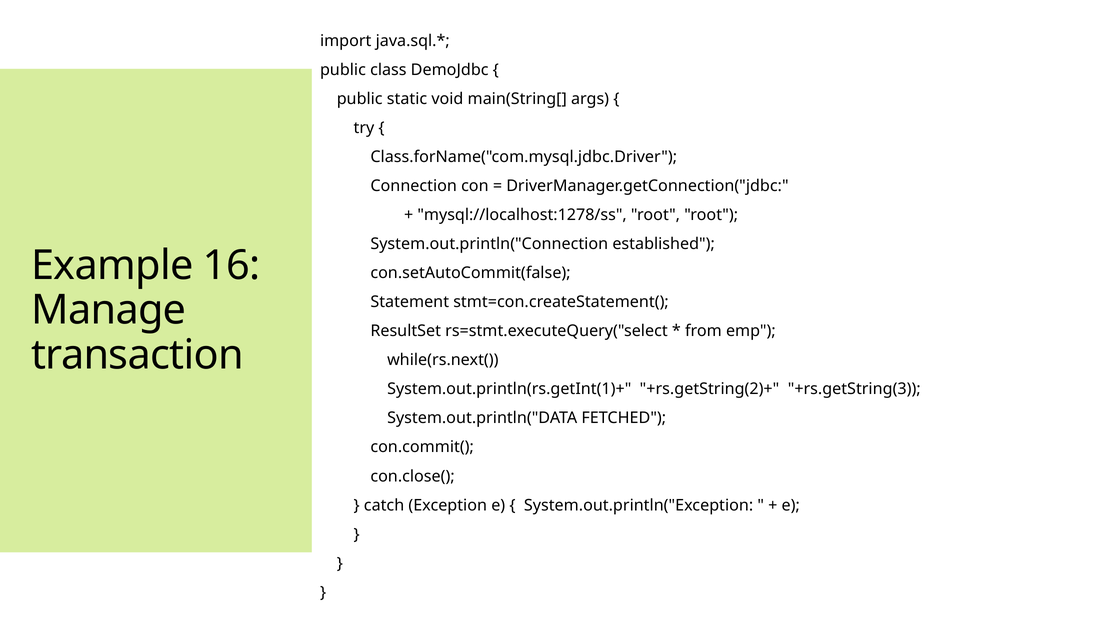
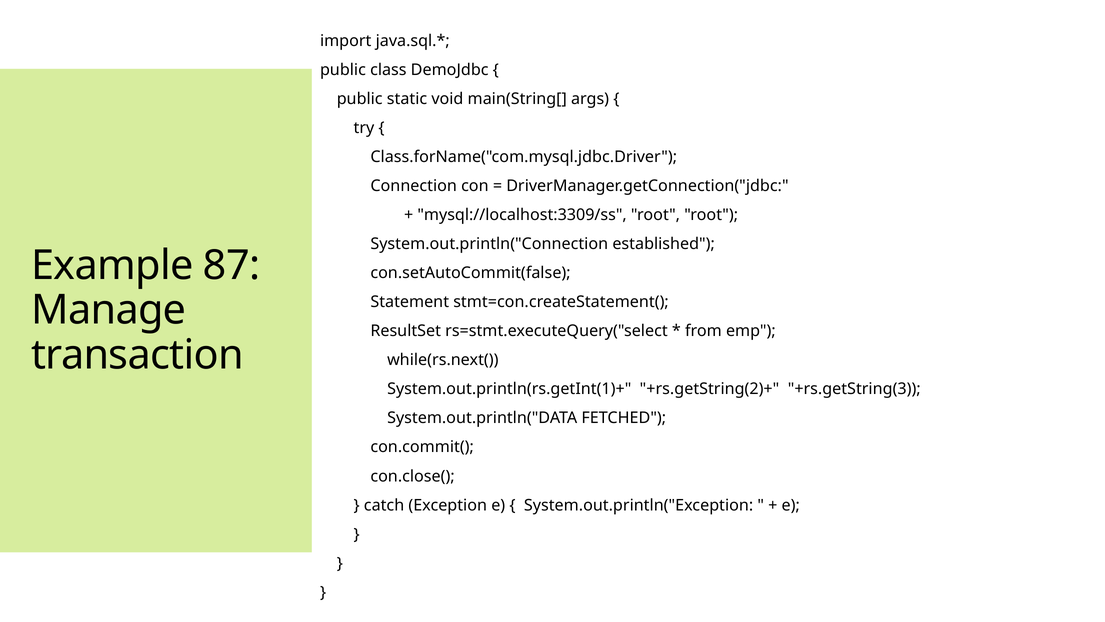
mysql://localhost:1278/ss: mysql://localhost:1278/ss -> mysql://localhost:3309/ss (522, 215)
16: 16 -> 87 (232, 265)
